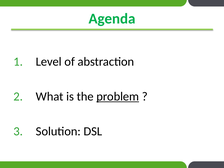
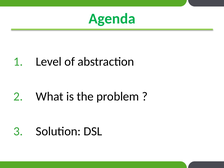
problem underline: present -> none (118, 97)
